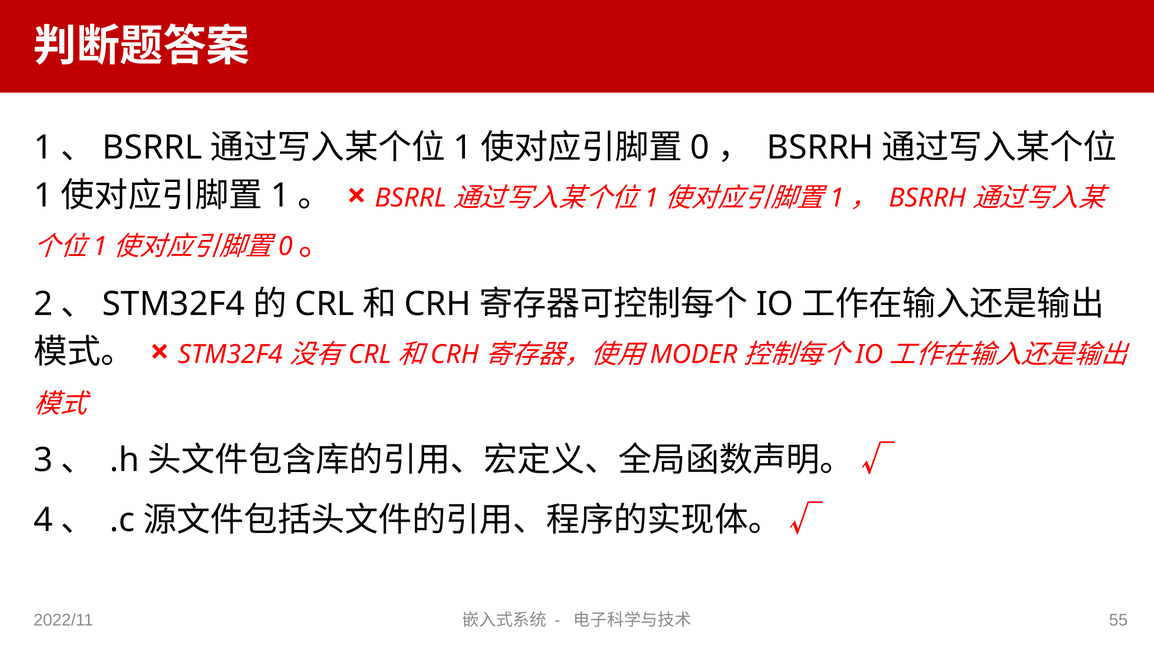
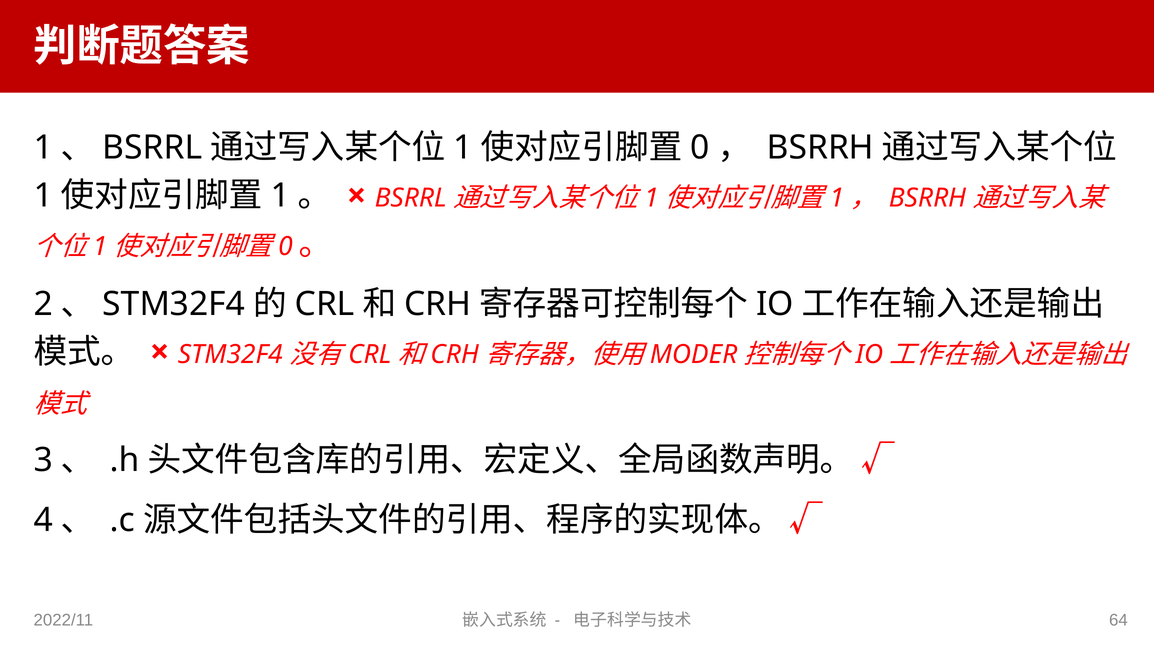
55: 55 -> 64 (1118, 620)
